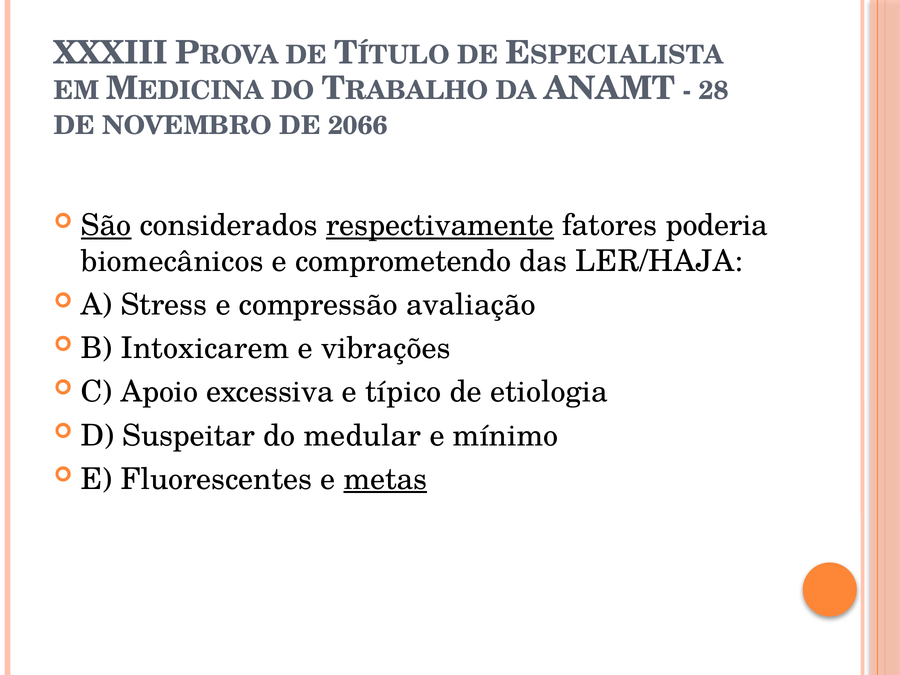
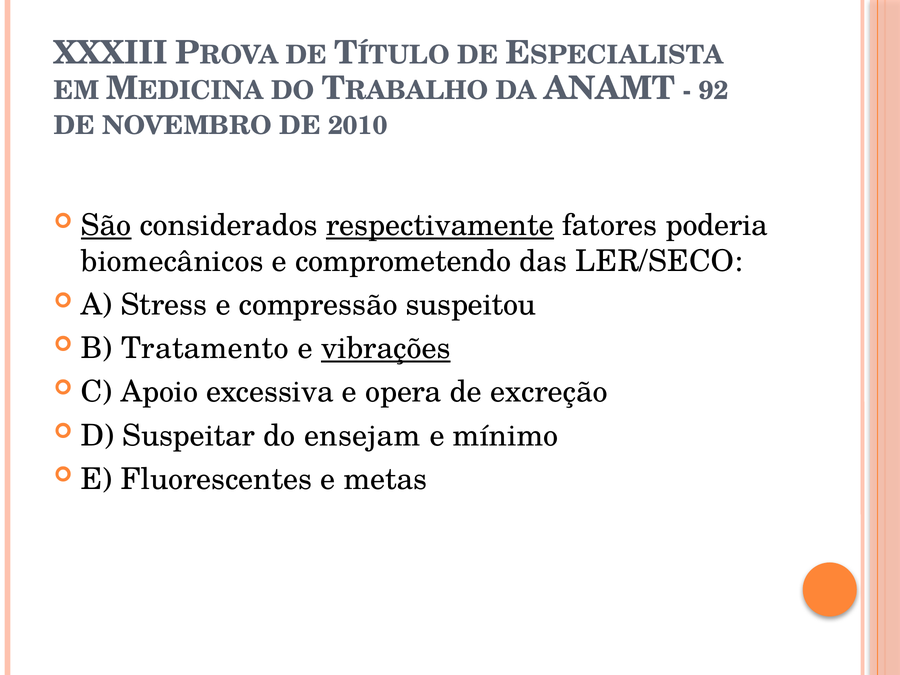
28: 28 -> 92 (714, 90)
2066: 2066 -> 2010 (358, 125)
LER/HAJA: LER/HAJA -> LER/SECO (659, 262)
avaliação: avaliação -> suspeitou (471, 305)
Intoxicarem: Intoxicarem -> Tratamento (205, 349)
vibrações underline: none -> present (386, 349)
típico: típico -> opera (403, 392)
etiologia: etiologia -> excreção (549, 392)
medular: medular -> ensejam (362, 436)
metas underline: present -> none (385, 479)
